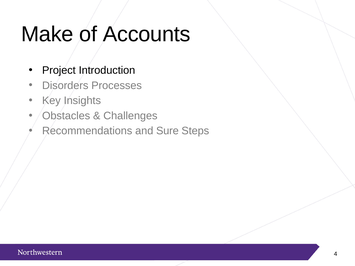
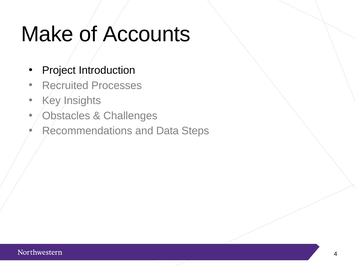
Disorders: Disorders -> Recruited (65, 86)
Sure: Sure -> Data (167, 131)
